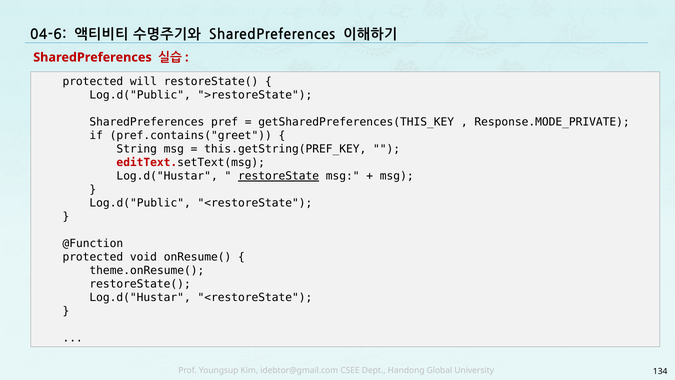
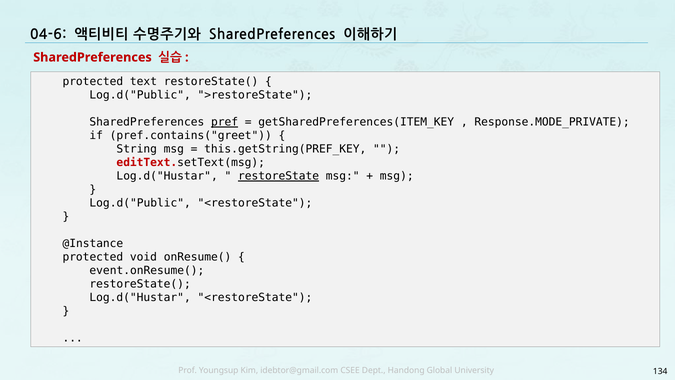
will: will -> text (144, 82)
pref underline: none -> present (225, 122)
getSharedPreferences(THIS_KEY: getSharedPreferences(THIS_KEY -> getSharedPreferences(ITEM_KEY (356, 122)
@Function: @Function -> @Instance (93, 243)
theme.onResume(: theme.onResume( -> event.onResume( (147, 270)
